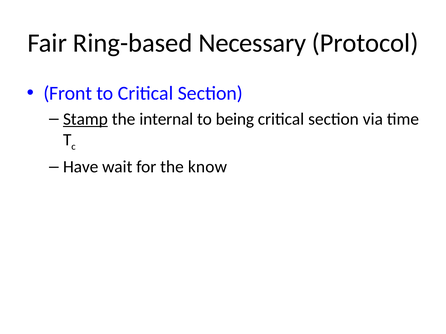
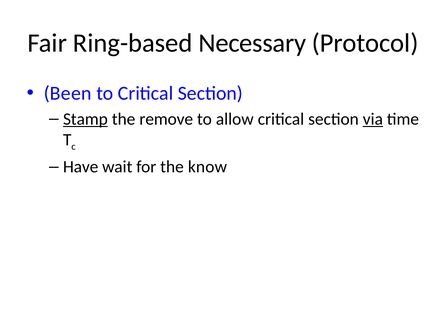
Front: Front -> Been (68, 94)
internal: internal -> remove (166, 119)
being: being -> allow (235, 119)
via underline: none -> present (373, 119)
